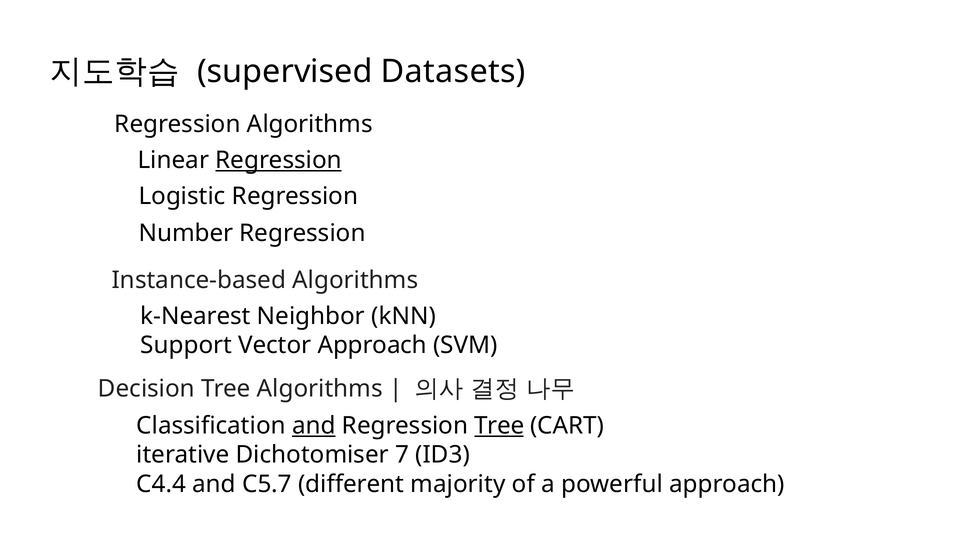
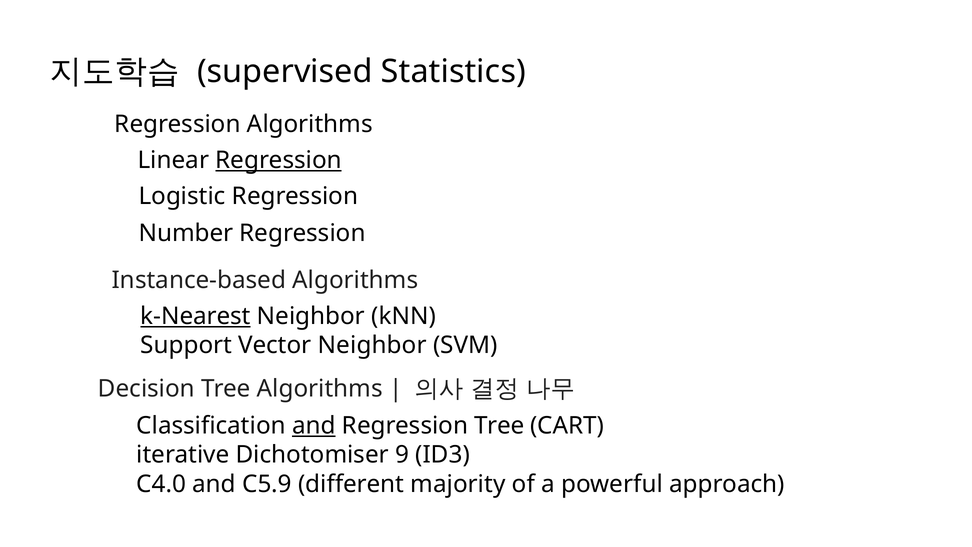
Datasets: Datasets -> Statistics (453, 71)
k-Nearest underline: none -> present (196, 316)
Vector Approach: Approach -> Neighbor (372, 345)
Tree underline: present -> none (499, 426)
7: 7 -> 9 (402, 455)
C4.4: C4.4 -> C4.0 (161, 484)
C5.7: C5.7 -> C5.9 (267, 484)
